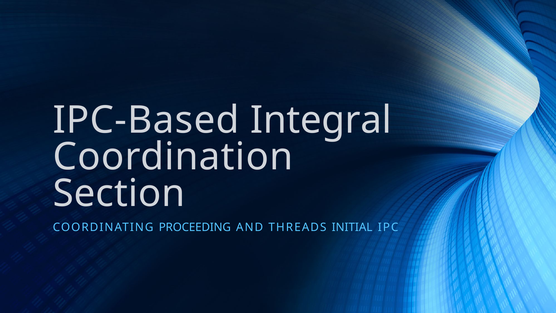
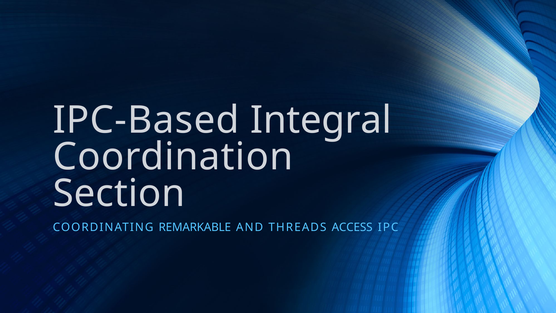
PROCEEDING: PROCEEDING -> REMARKABLE (195, 227)
INITIAL: INITIAL -> ACCESS (352, 227)
